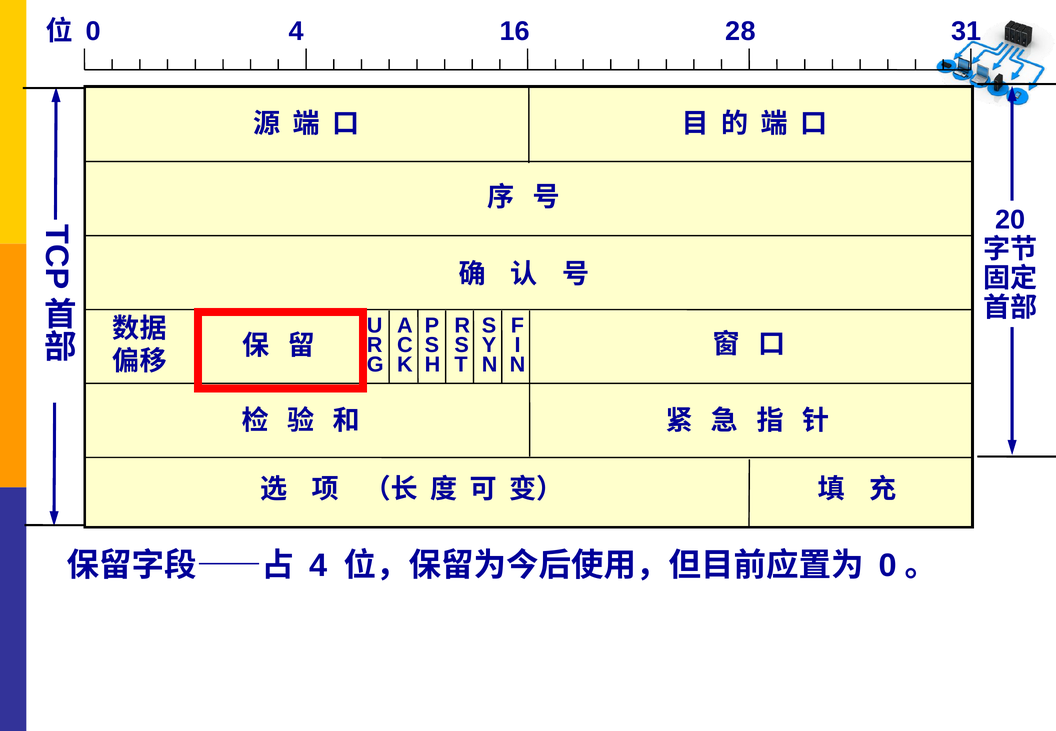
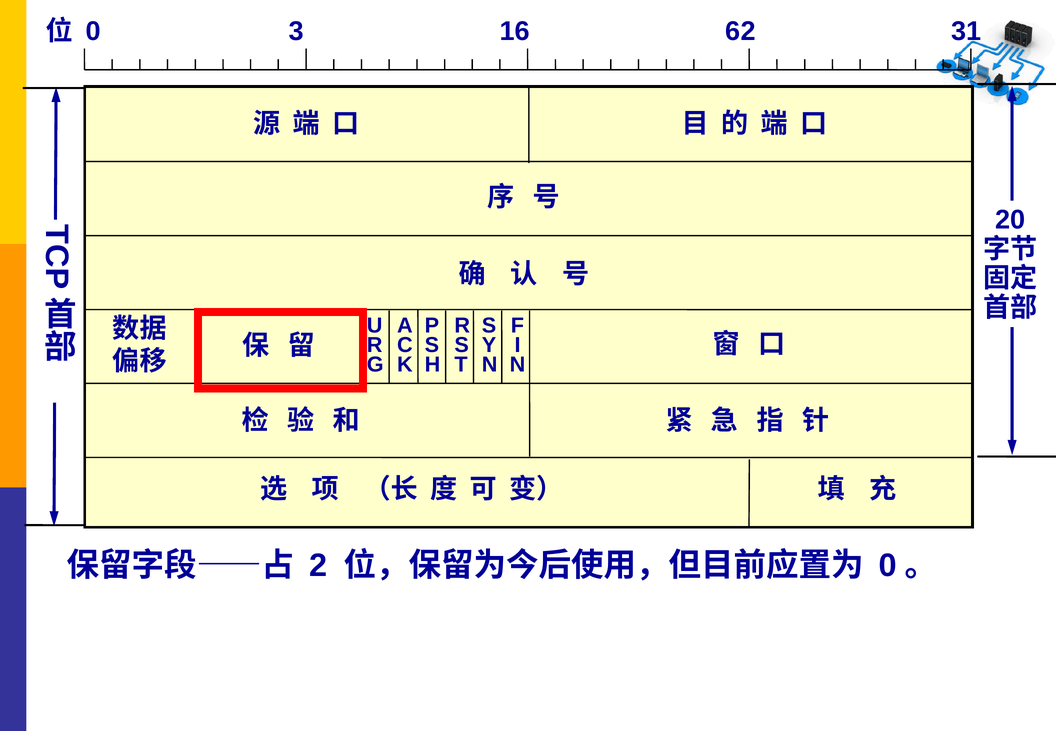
0 4: 4 -> 3 (296, 31)
28: 28 -> 62 (741, 31)
4: 4 -> 2 (318, 565)
